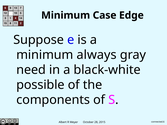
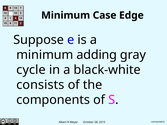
always: always -> adding (97, 55)
need: need -> cycle (31, 70)
possible: possible -> consists (40, 85)
